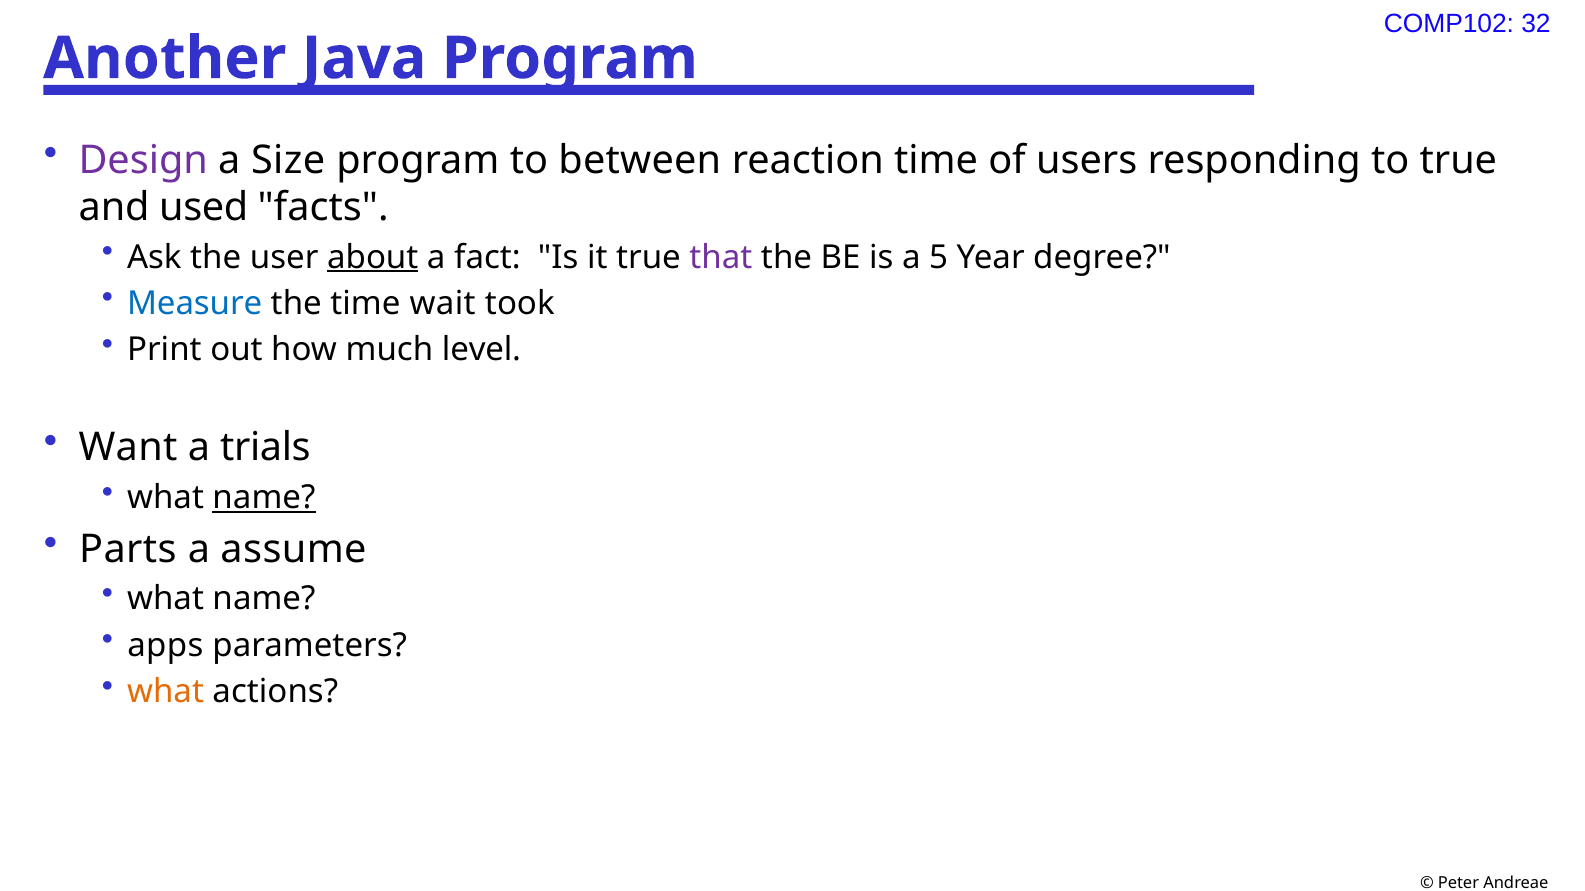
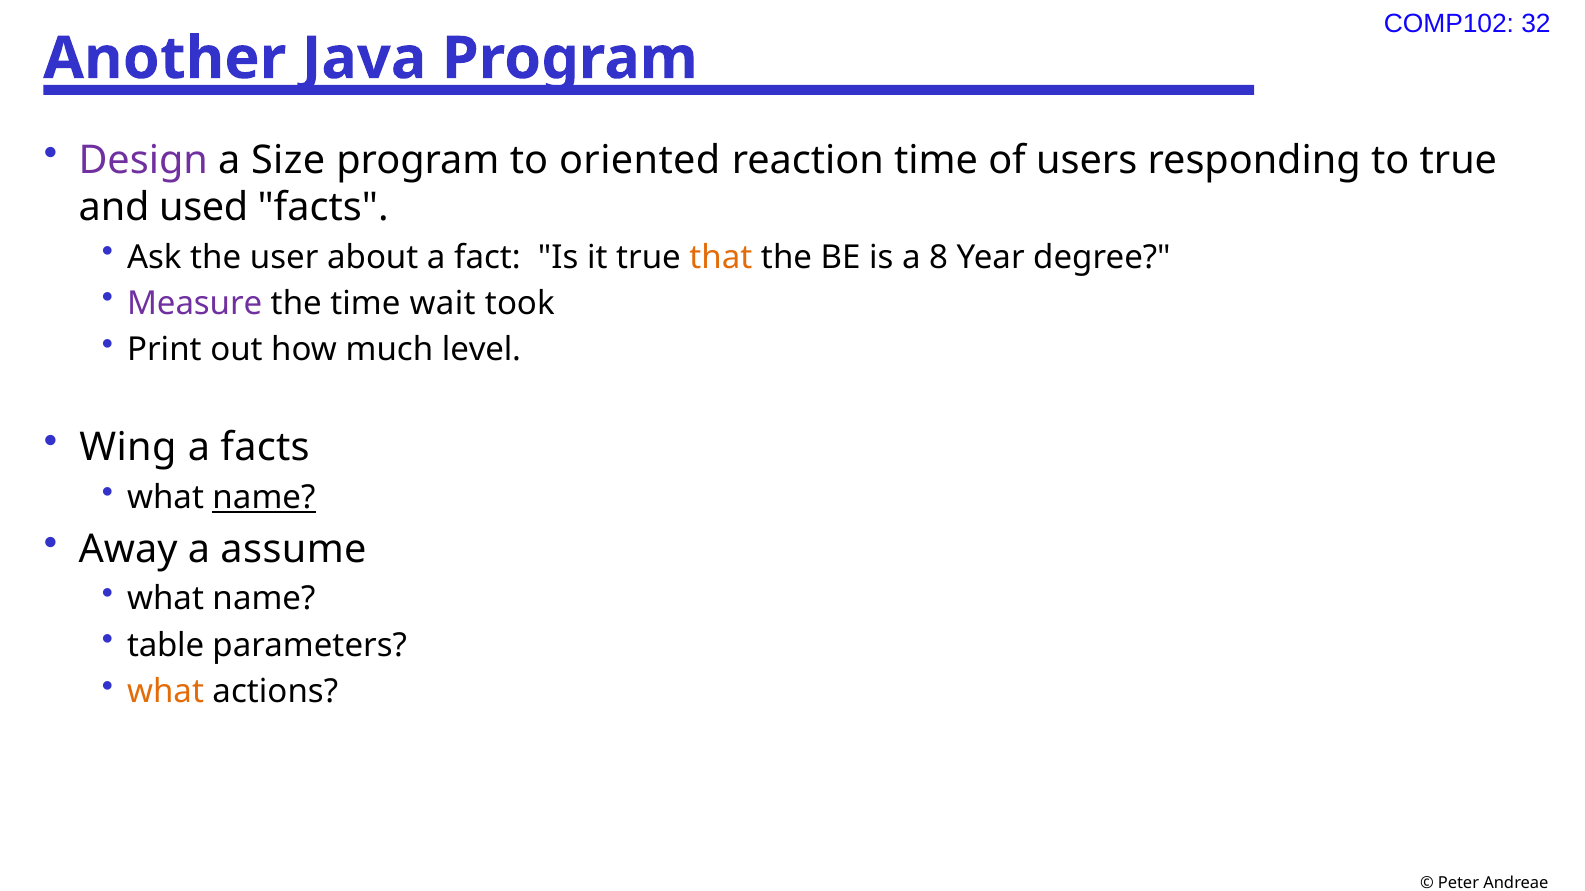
between: between -> oriented (640, 160)
about underline: present -> none (373, 257)
that colour: purple -> orange (721, 257)
5: 5 -> 8 (939, 257)
Measure colour: blue -> purple (195, 304)
Want: Want -> Wing (128, 448)
a trials: trials -> facts (265, 448)
Parts: Parts -> Away (128, 550)
apps: apps -> table (166, 646)
